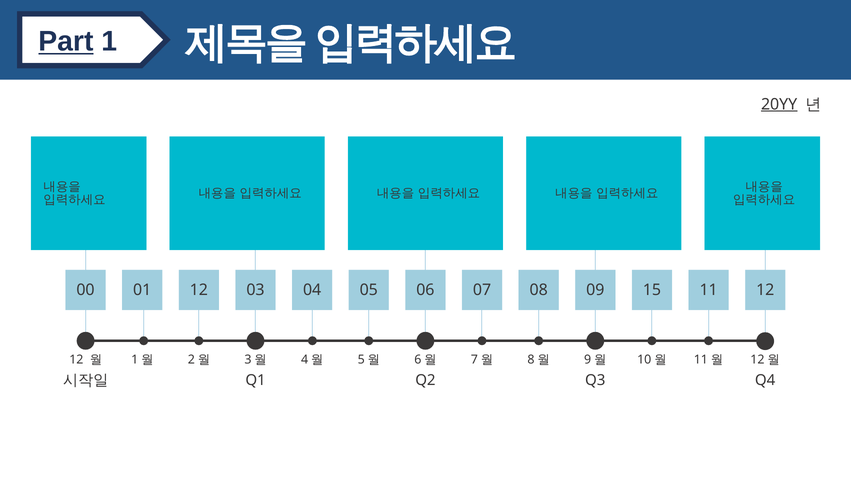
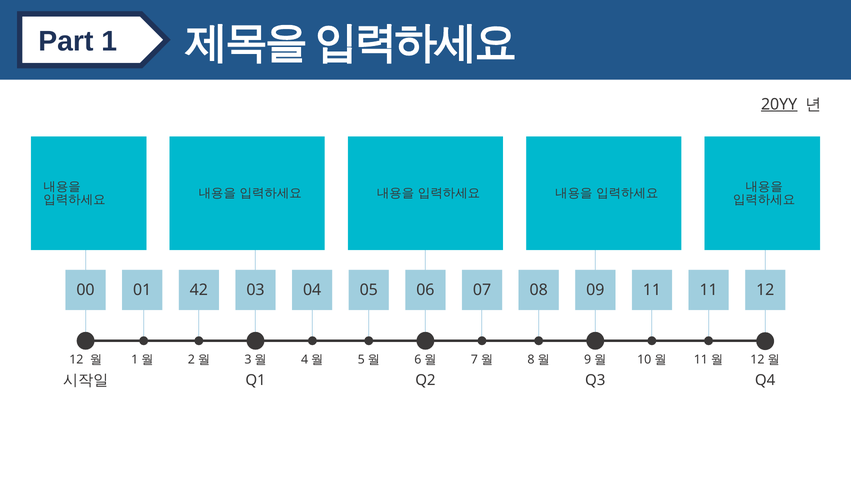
Part underline: present -> none (66, 41)
01 12: 12 -> 42 (199, 290)
08 15: 15 -> 11 (652, 290)
